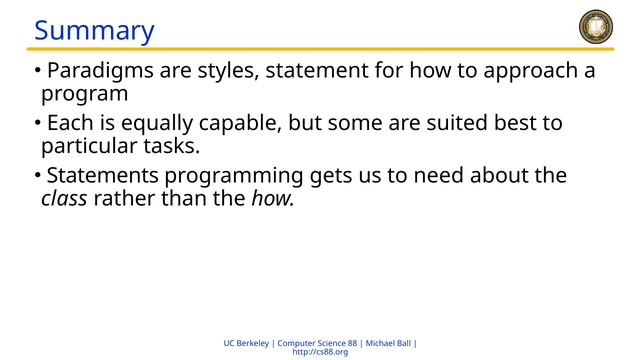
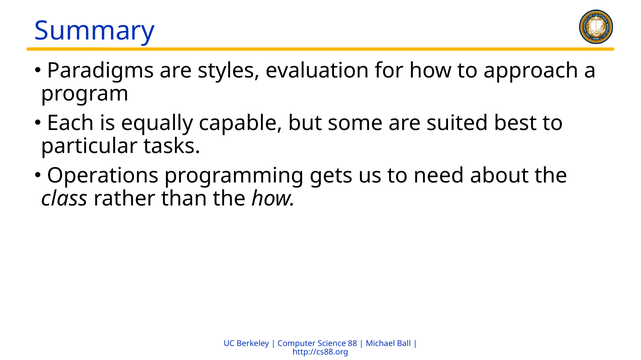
statement: statement -> evaluation (317, 71)
Statements: Statements -> Operations (103, 176)
